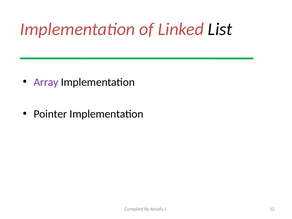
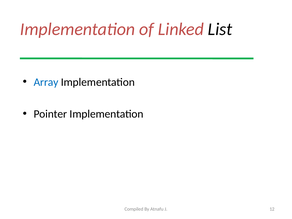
Array colour: purple -> blue (46, 82)
